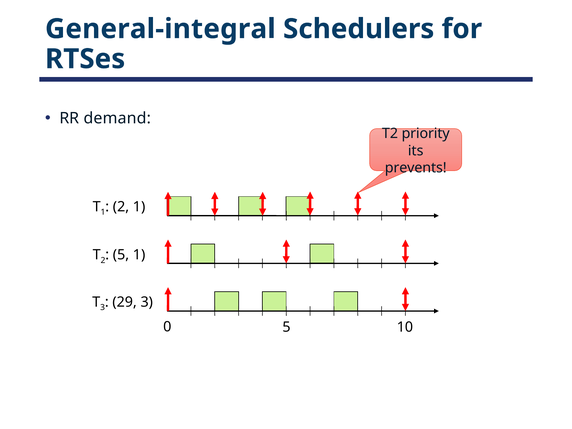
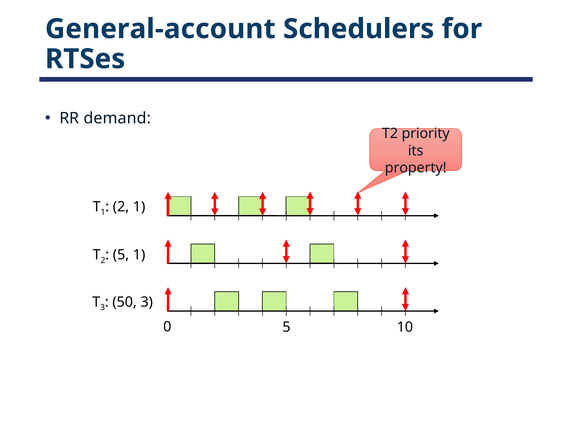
General-integral: General-integral -> General-account (160, 29)
prevents: prevents -> property (416, 168)
29: 29 -> 50 (125, 302)
